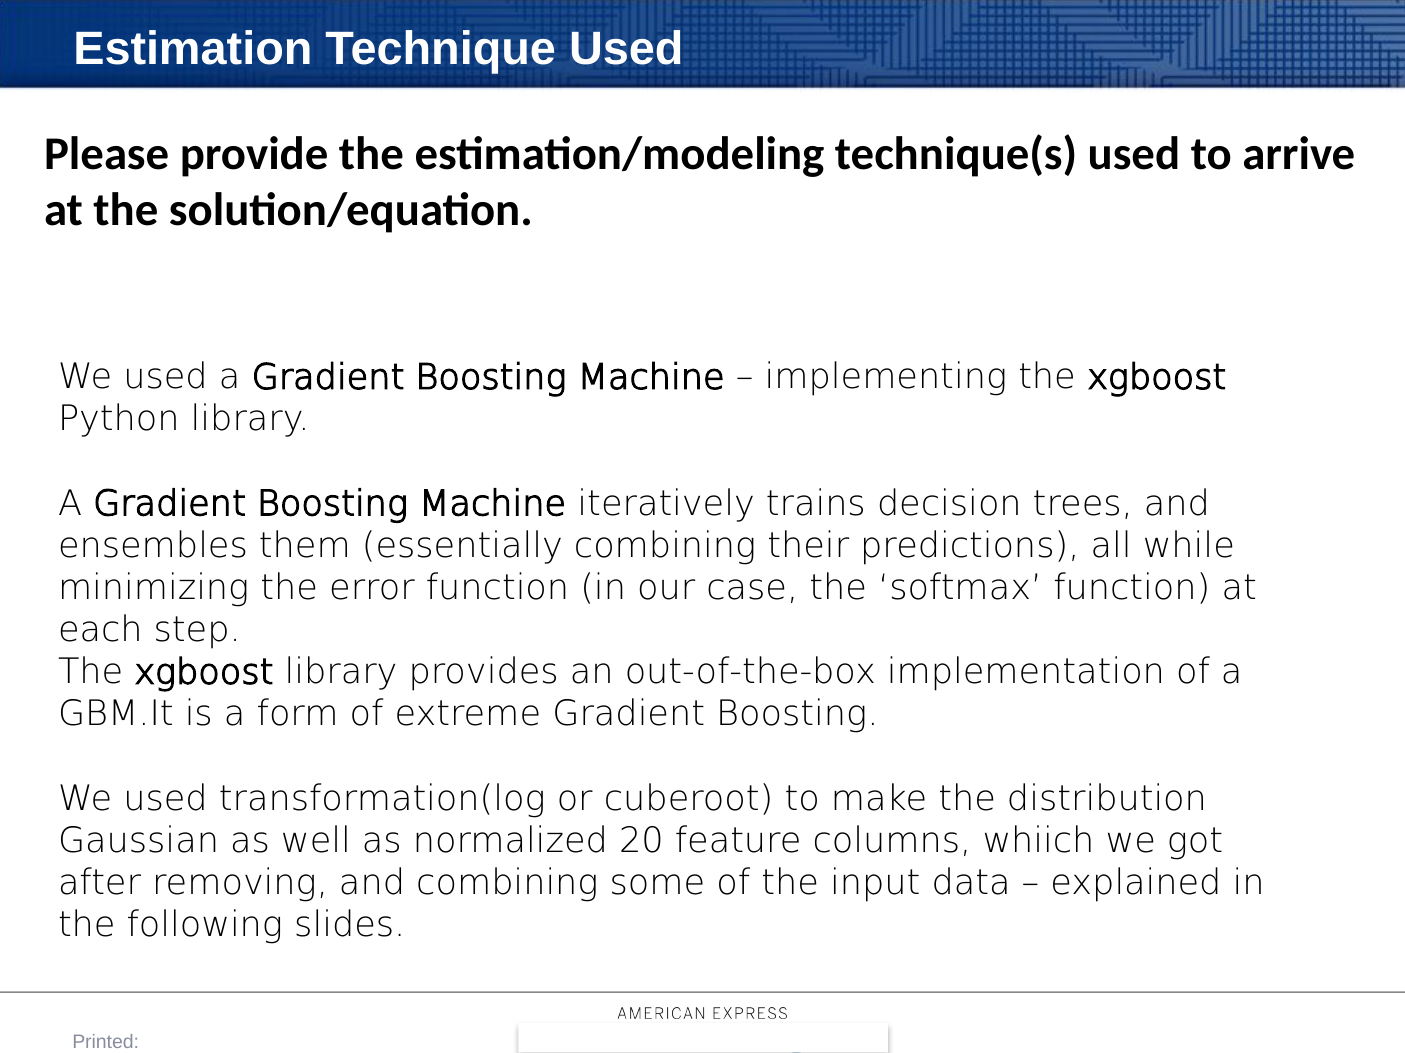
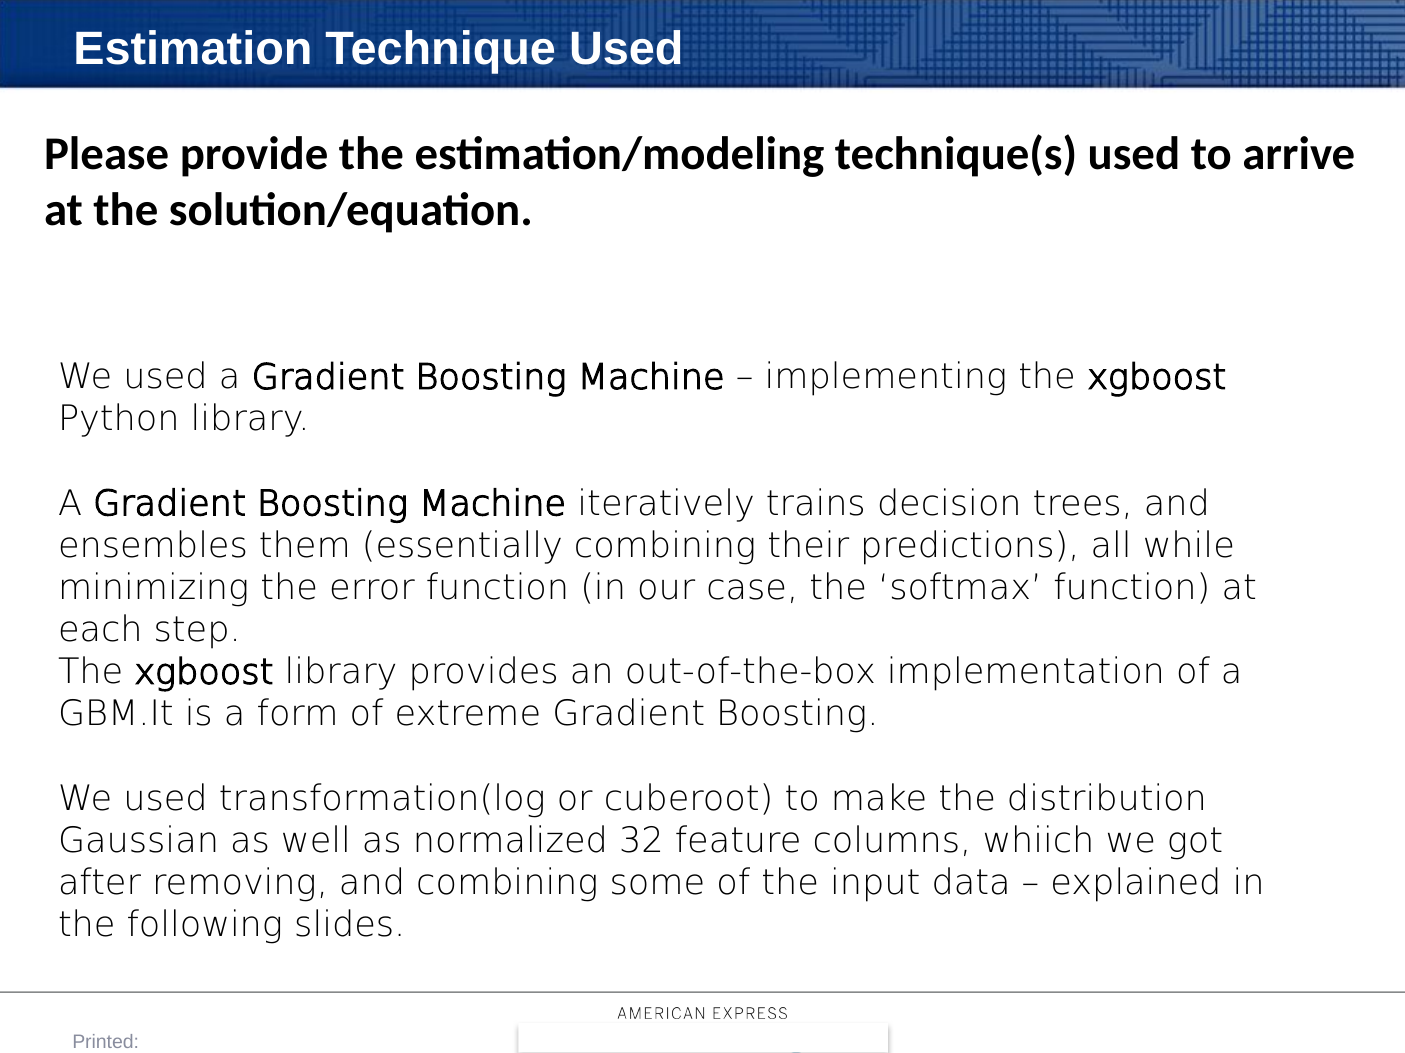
20: 20 -> 32 (641, 841)
